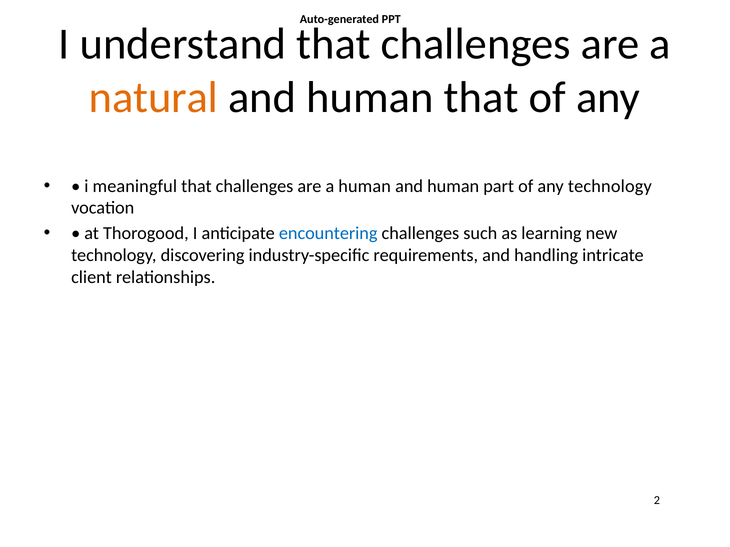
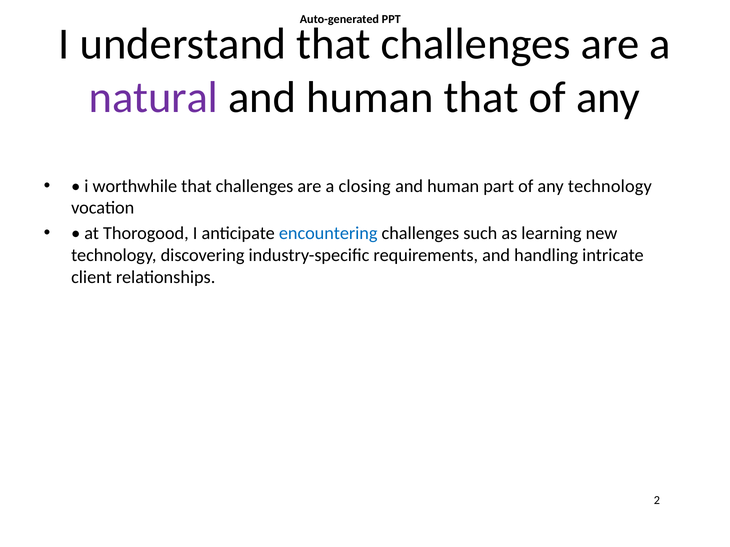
natural colour: orange -> purple (154, 97)
meaningful: meaningful -> worthwhile (135, 186)
a human: human -> closing (365, 186)
